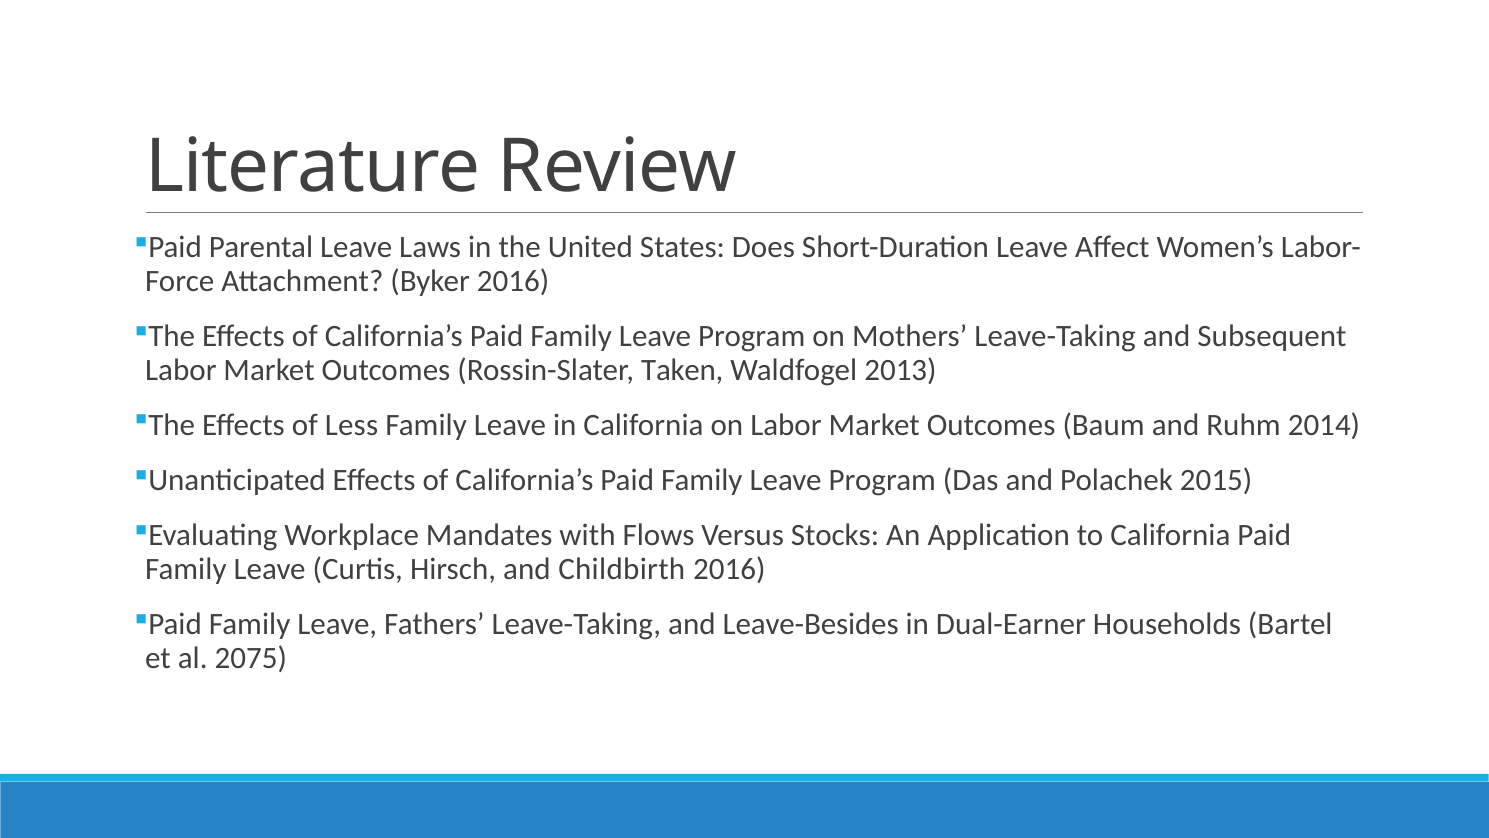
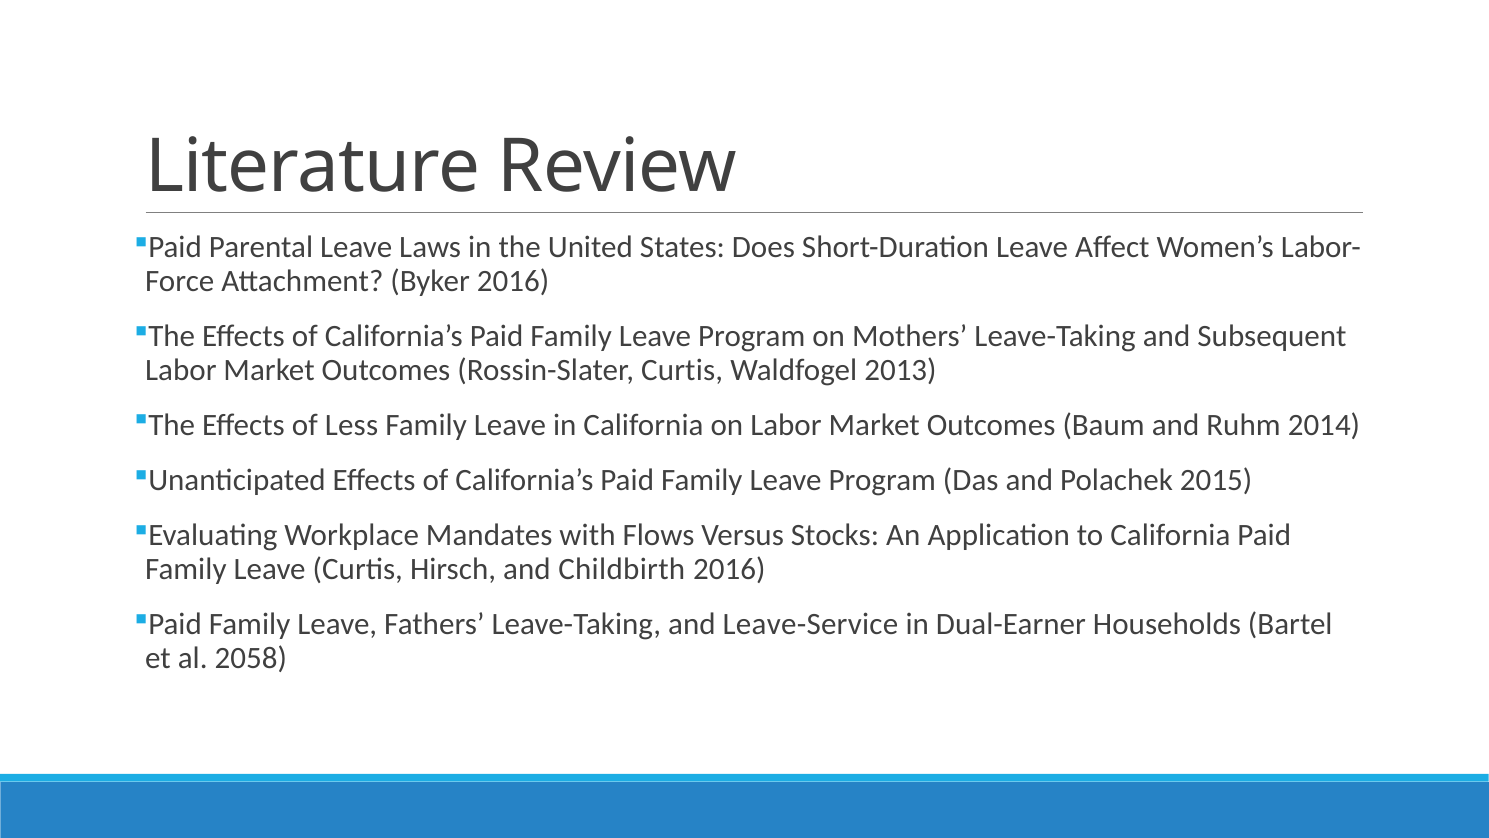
Rossin-Slater Taken: Taken -> Curtis (682, 370)
Leave-Besides: Leave-Besides -> Leave-Service (810, 624)
2075: 2075 -> 2058 (251, 658)
